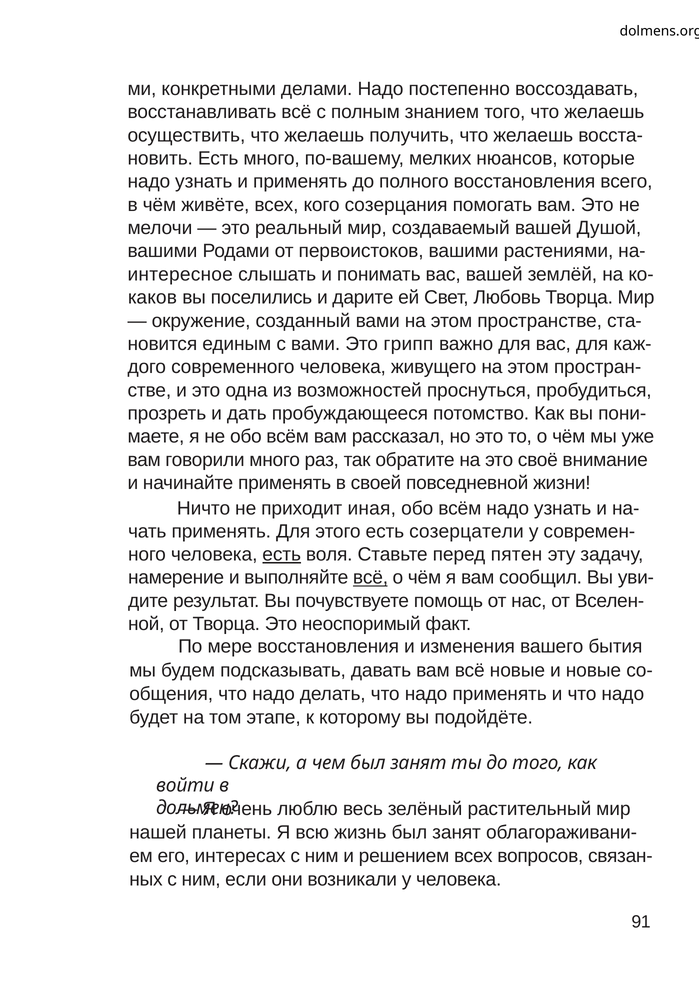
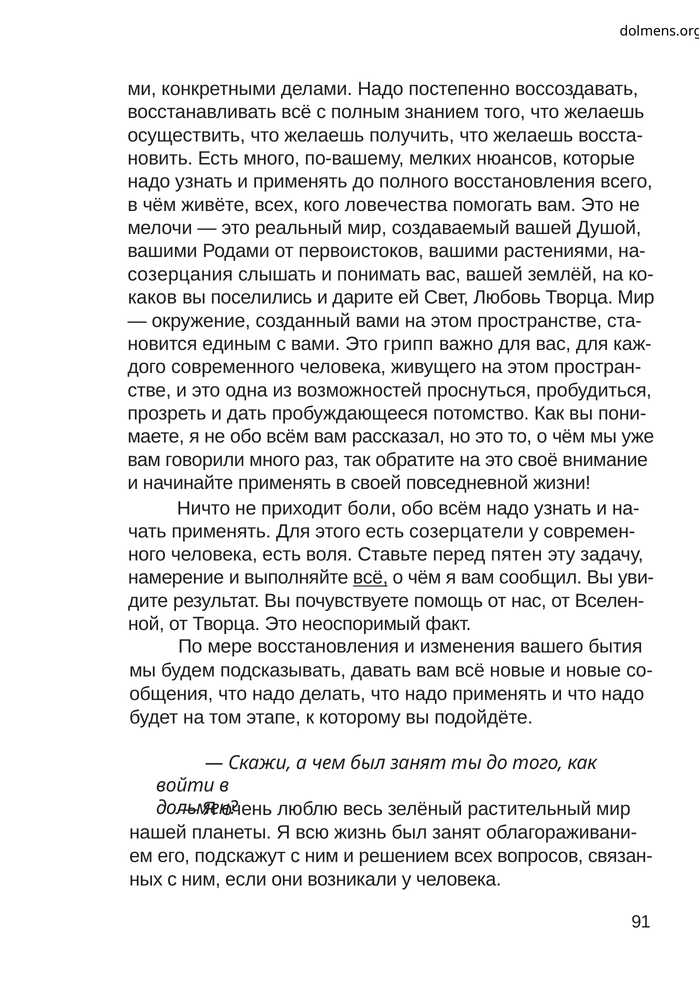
созерцания: созерцания -> ловечества (396, 205)
интересное: интересное -> созерцания (180, 274)
иная: иная -> боли (372, 508)
есть underline: present -> none (282, 555)
интересах: интересах -> подскажут (240, 856)
